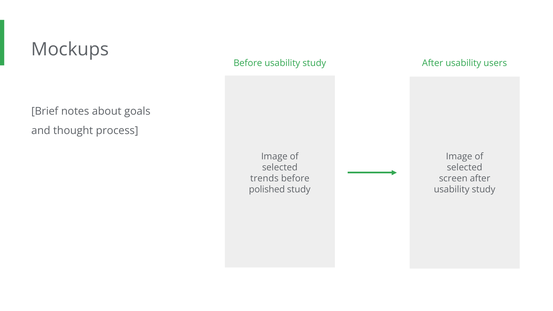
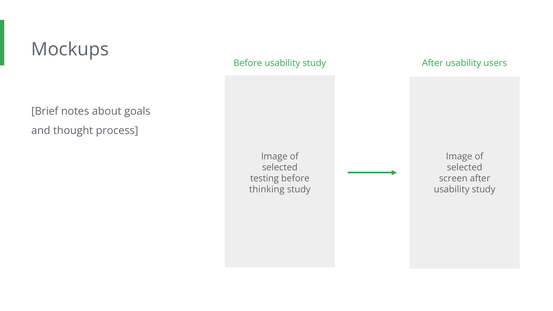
trends: trends -> testing (264, 179)
polished: polished -> thinking (267, 190)
